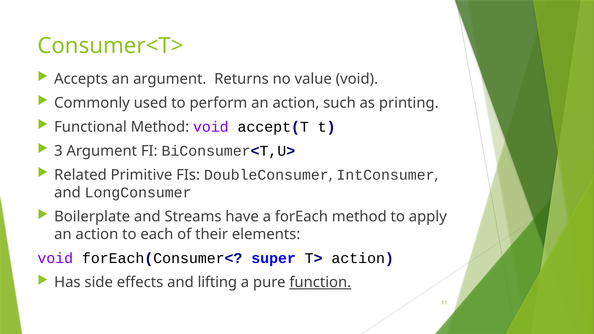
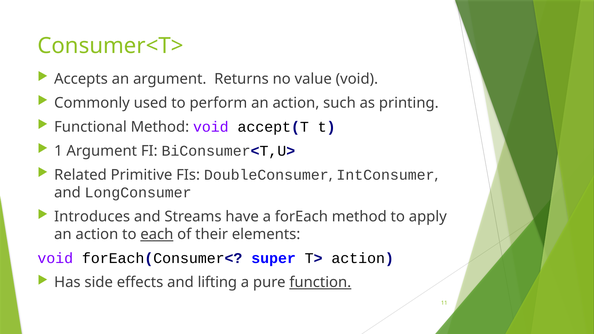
3: 3 -> 1 (58, 151)
Boilerplate: Boilerplate -> Introduces (92, 217)
each underline: none -> present (157, 235)
